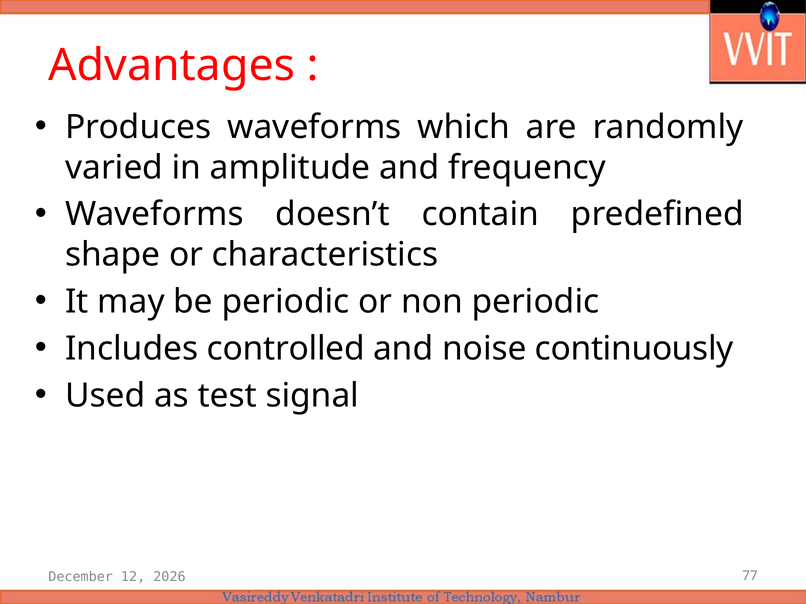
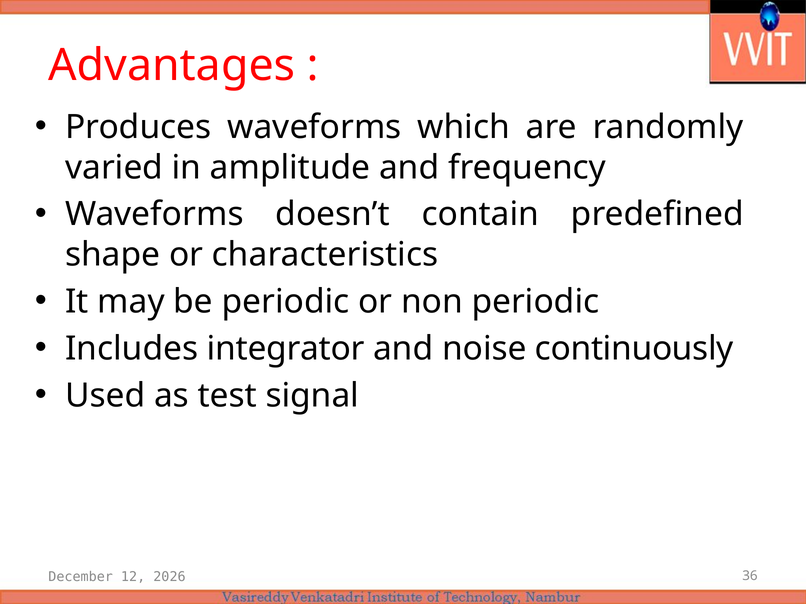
controlled: controlled -> integrator (286, 349)
77: 77 -> 36 (750, 576)
